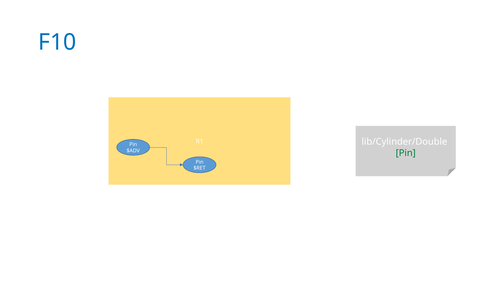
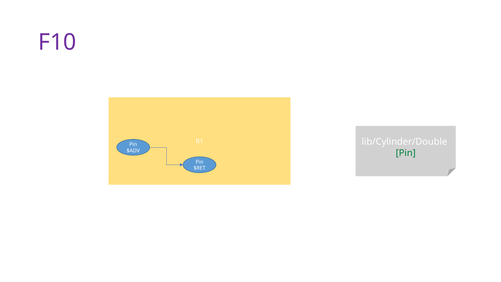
F10 colour: blue -> purple (57, 42)
